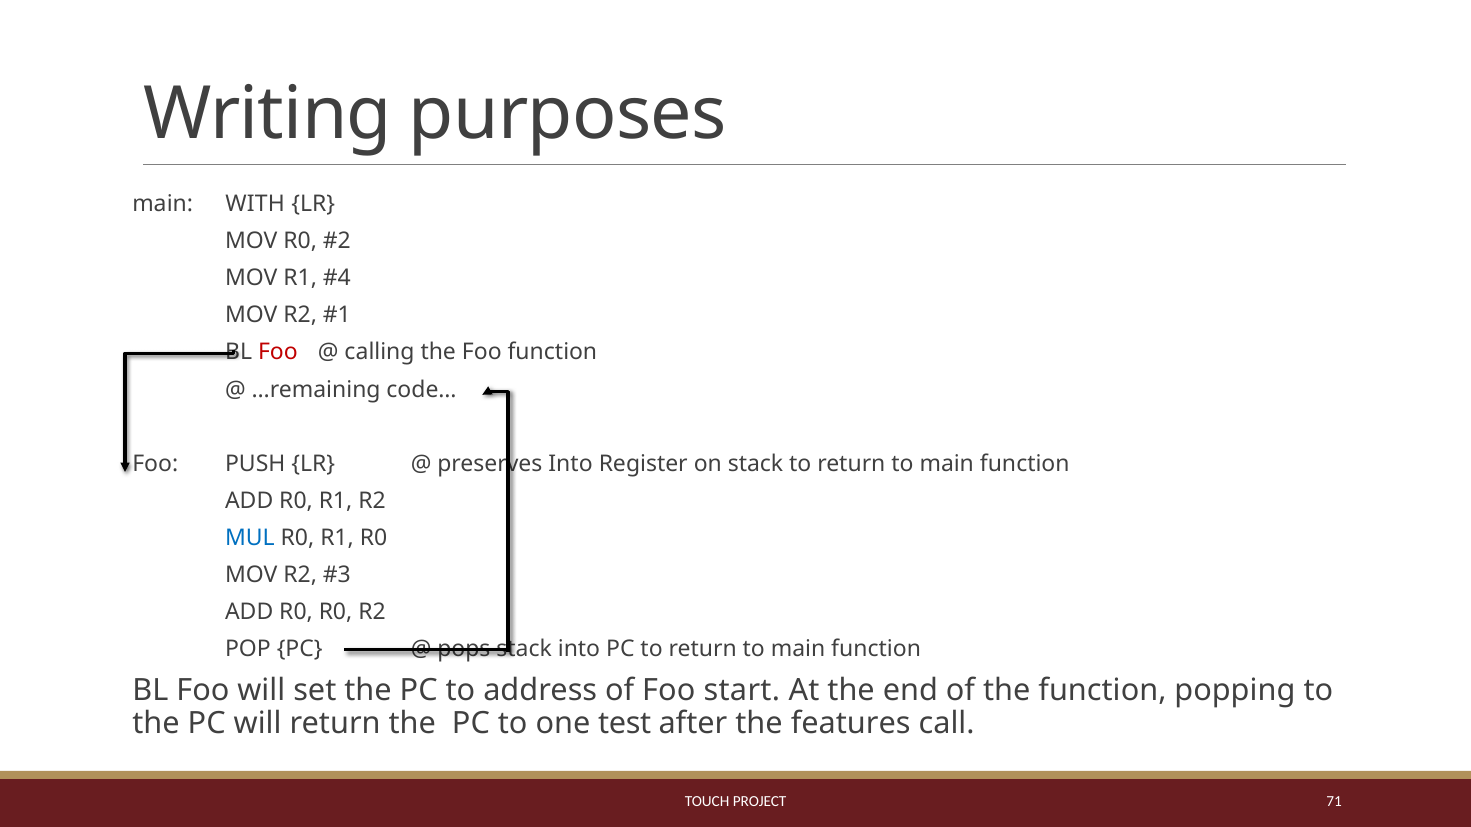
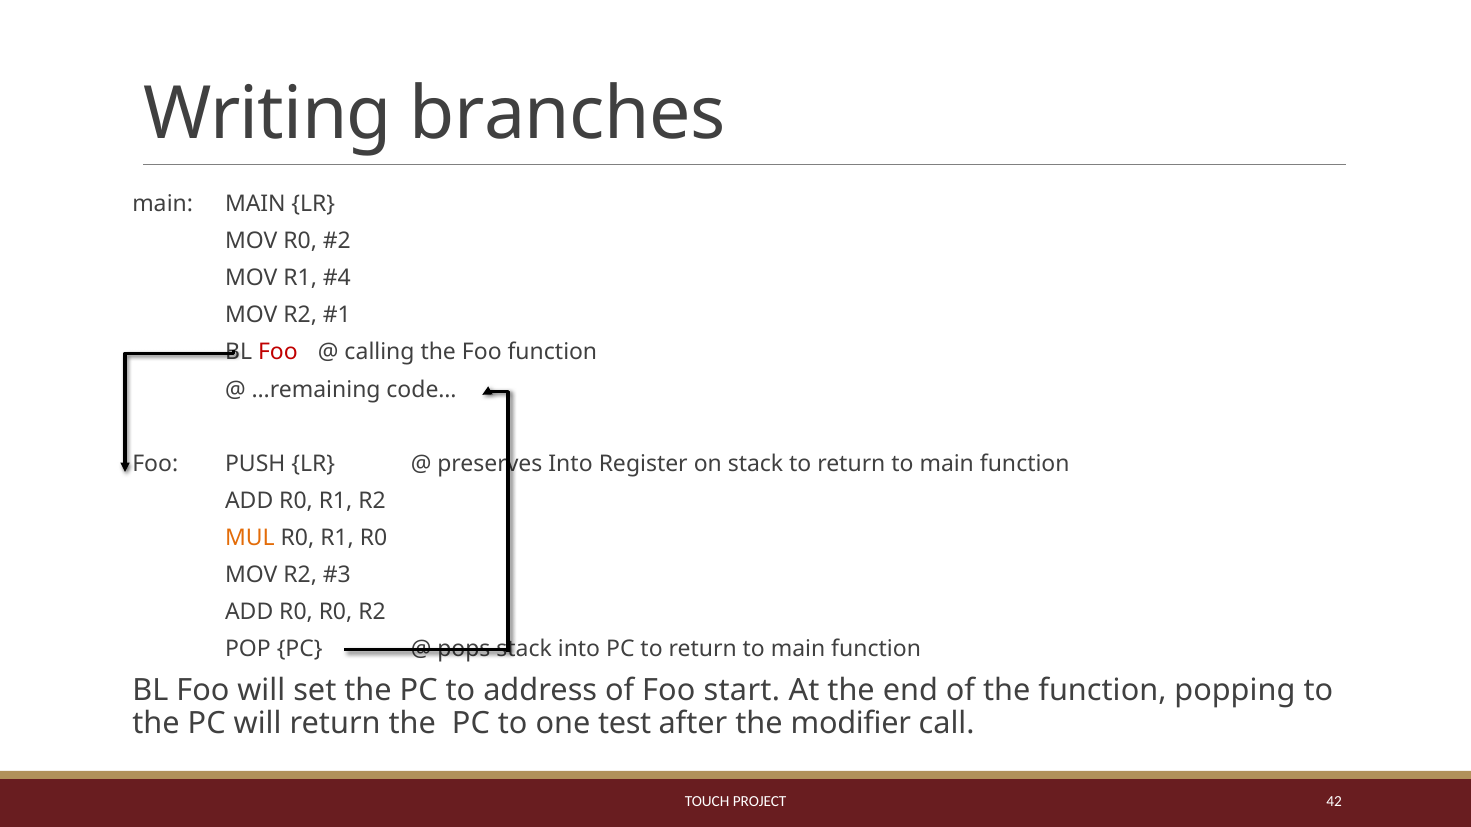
purposes: purposes -> branches (568, 115)
main WITH: WITH -> MAIN (255, 204)
MUL colour: blue -> orange (250, 538)
features: features -> modifier (851, 724)
71: 71 -> 42 (1334, 802)
